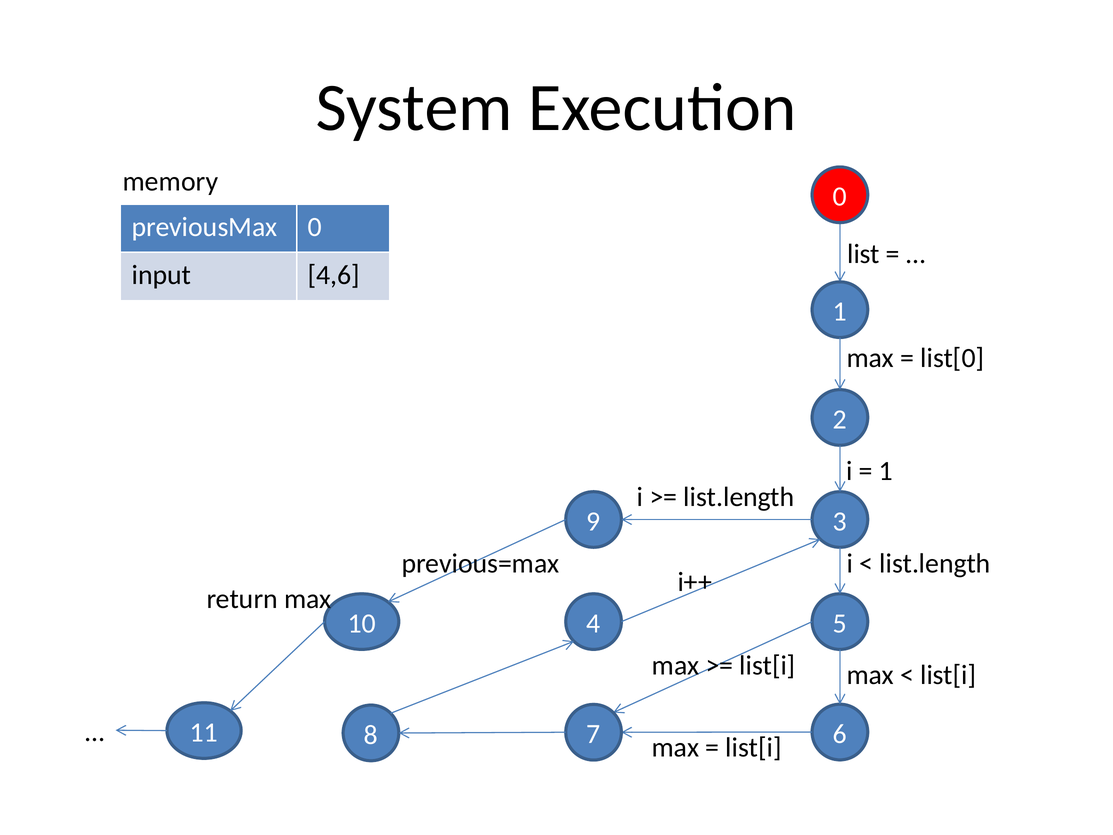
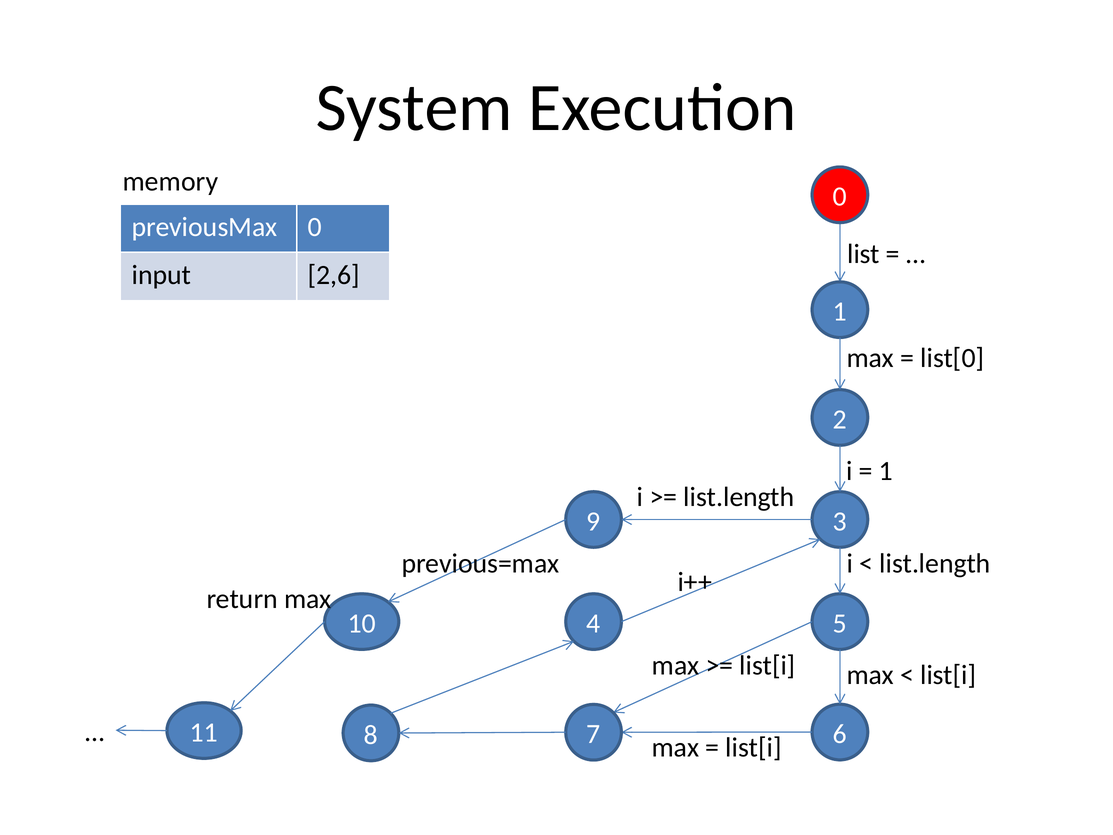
4,6: 4,6 -> 2,6 (334, 275)
